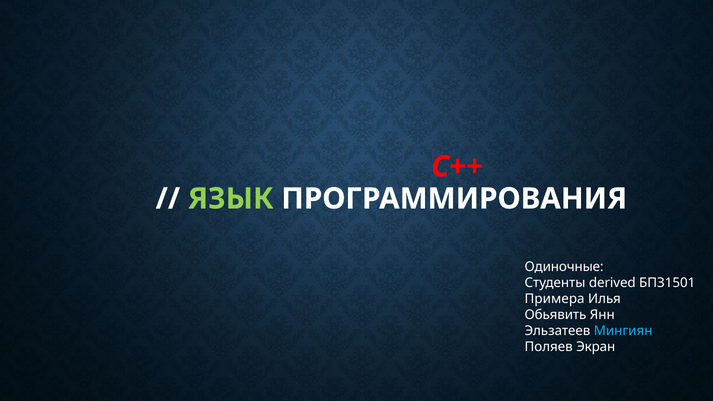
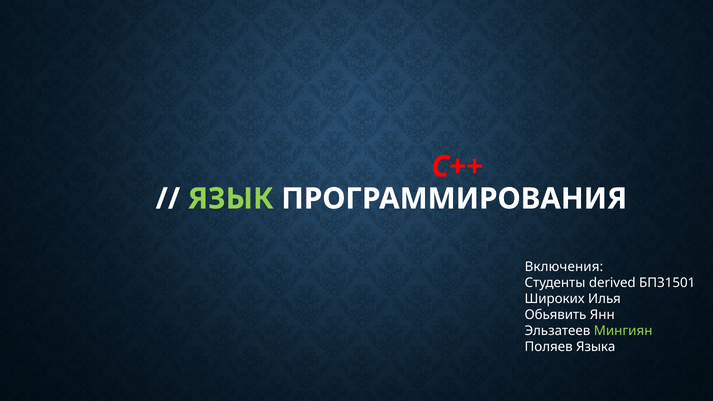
Одиночные: Одиночные -> Включения (564, 267)
Примера: Примера -> Широких (555, 299)
Мингиян colour: light blue -> light green (623, 331)
Экран: Экран -> Языка (596, 347)
